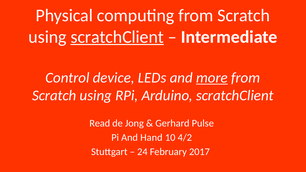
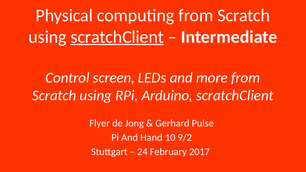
device: device -> screen (114, 78)
more underline: present -> none (212, 78)
Read: Read -> Flyer (100, 123)
4/2: 4/2 -> 9/2 (185, 138)
